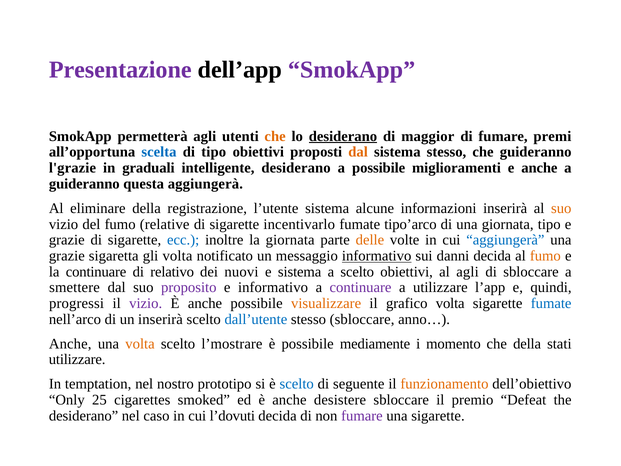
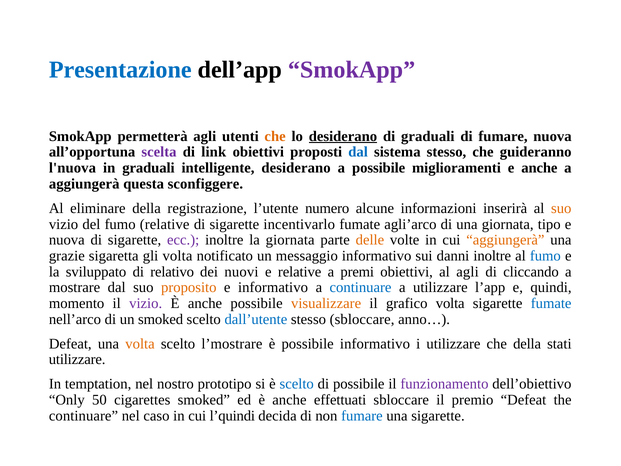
Presentazione colour: purple -> blue (120, 70)
di maggior: maggior -> graduali (428, 136)
fumare premi: premi -> nuova (552, 136)
scelta colour: blue -> purple (159, 152)
di tipo: tipo -> link (214, 152)
dal colour: orange -> blue (358, 152)
l'grazie: l'grazie -> l'nuova (72, 168)
guideranno: guideranno -> aggiungerà (84, 184)
questa aggiungerà: aggiungerà -> sconfiggere (205, 184)
l’utente sistema: sistema -> numero (327, 208)
tipo’arco: tipo’arco -> agli’arco (410, 224)
grazie: grazie -> nuova (67, 240)
ecc colour: blue -> purple (183, 240)
aggiungerà colour: blue -> orange (505, 240)
informativo underline: present -> none (377, 256)
danni decida: decida -> inoltre (492, 256)
fumo colour: orange -> blue (545, 256)
la continuare: continuare -> sviluppato (96, 272)
e sistema: sistema -> relative (300, 272)
a scelto: scelto -> premi (357, 272)
di sbloccare: sbloccare -> cliccando (531, 272)
smettere: smettere -> mostrare (75, 287)
proposito colour: purple -> orange (189, 287)
continuare colour: purple -> blue (361, 287)
progressi: progressi -> momento (77, 303)
un inserirà: inserirà -> smoked (161, 319)
Anche: Anche -> Defeat (70, 344)
possibile mediamente: mediamente -> informativo (375, 344)
i momento: momento -> utilizzare (453, 344)
di seguente: seguente -> possibile (359, 384)
funzionamento colour: orange -> purple (444, 384)
25: 25 -> 50 (99, 400)
desistere: desistere -> effettuati (340, 400)
desiderano: desiderano -> continuare (83, 416)
l’dovuti: l’dovuti -> l’quindi (232, 416)
fumare colour: purple -> blue (362, 416)
